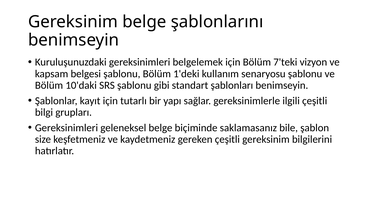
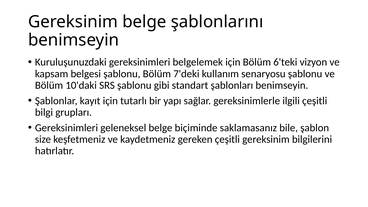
7'teki: 7'teki -> 6'teki (285, 62)
1'deki: 1'deki -> 7'deki (186, 74)
